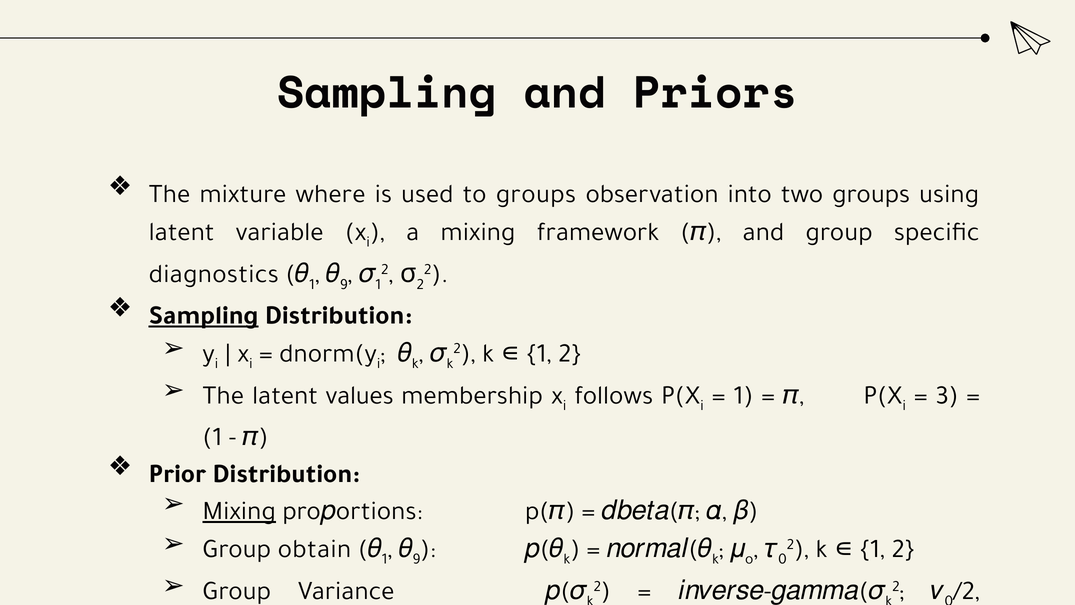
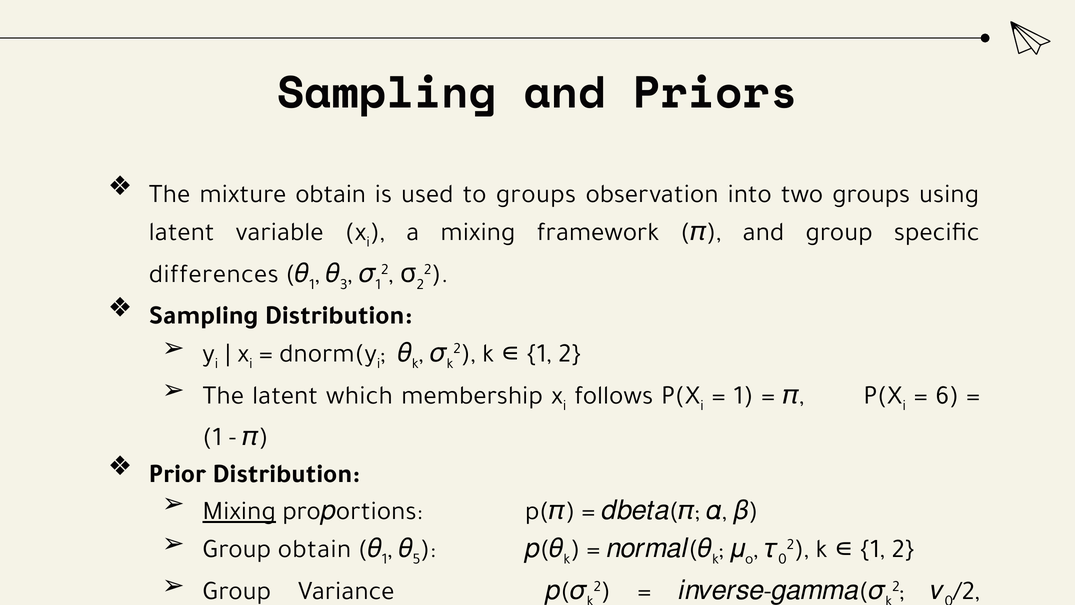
mixture where: where -> obtain (331, 193)
diagnostics: diagnostics -> differences (214, 273)
9: 9 -> 3 (344, 284)
Sampling underline: present -> none (204, 315)
values: values -> which (359, 395)
3: 3 -> 6 (947, 395)
9: 9 -> 5 (416, 558)
